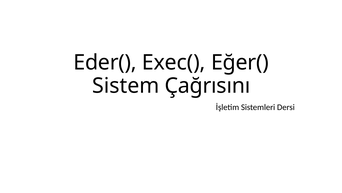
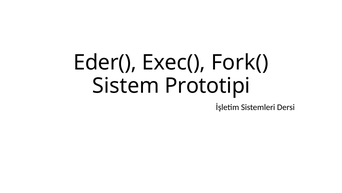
Eğer(: Eğer( -> Fork( (240, 62)
Çağrısını: Çağrısını -> Prototipi (207, 86)
